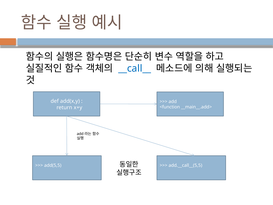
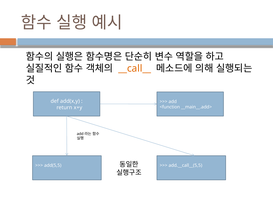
__call__ colour: blue -> orange (135, 68)
